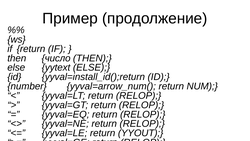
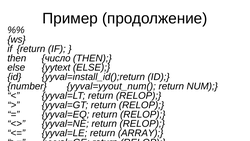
yyval=arrow_num(: yyval=arrow_num( -> yyval=yyout_num( (111, 86)
YYOUT: YYOUT -> ARRAY (141, 133)
